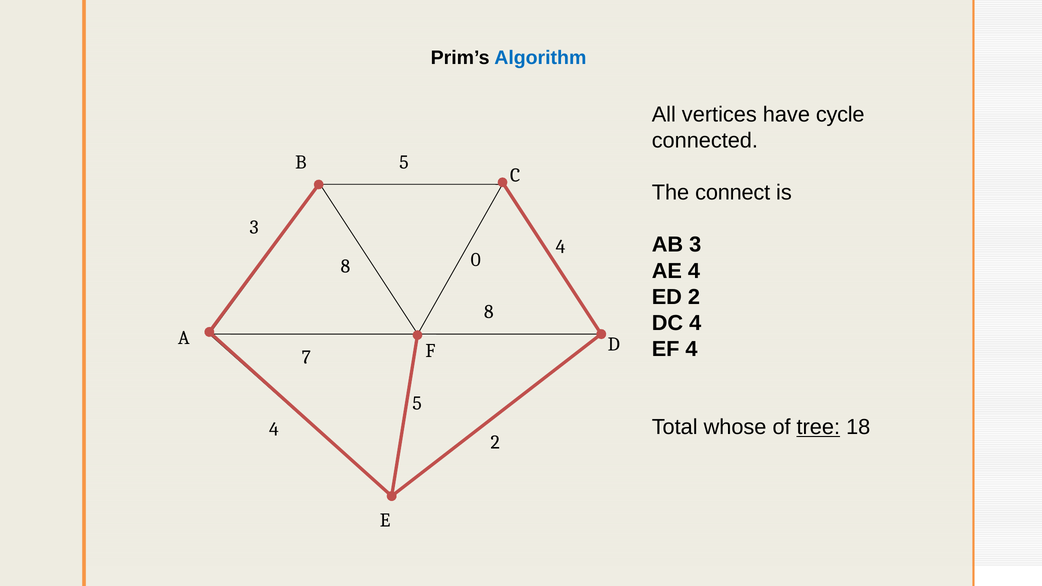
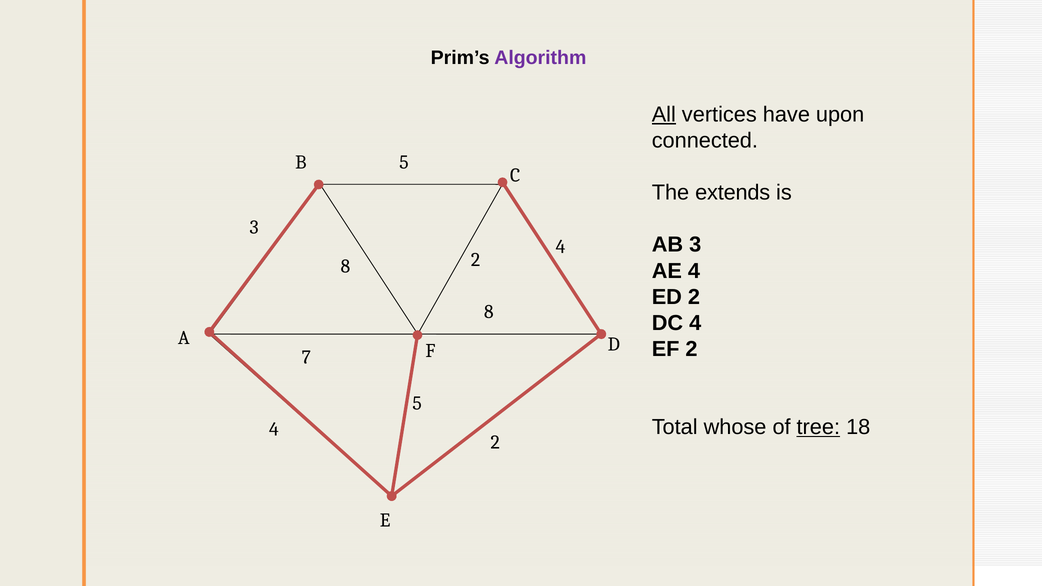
Algorithm colour: blue -> purple (540, 58)
All underline: none -> present (664, 115)
cycle: cycle -> upon (840, 115)
connect: connect -> extends (733, 193)
8 0: 0 -> 2 (476, 260)
EF 4: 4 -> 2 (692, 349)
